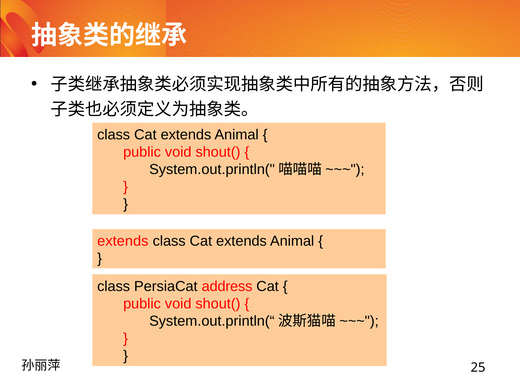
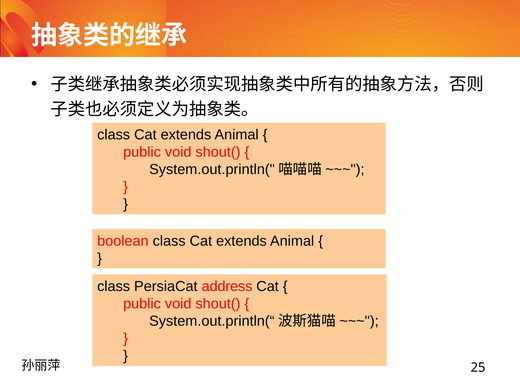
extends: extends -> boolean (123, 241)
